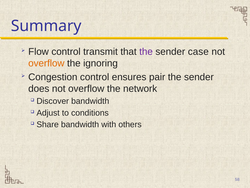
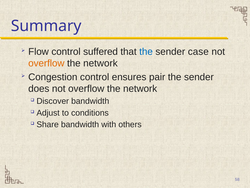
transmit: transmit -> suffered (101, 52)
the colour: purple -> blue (146, 52)
ignoring: ignoring -> network (100, 63)
